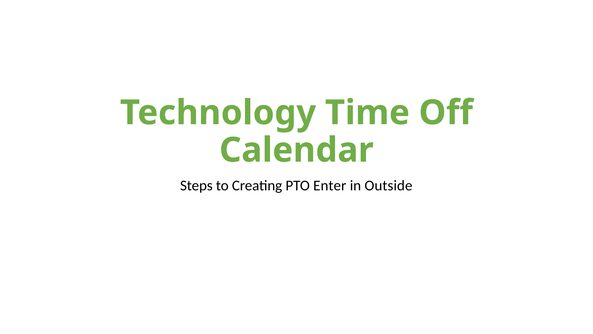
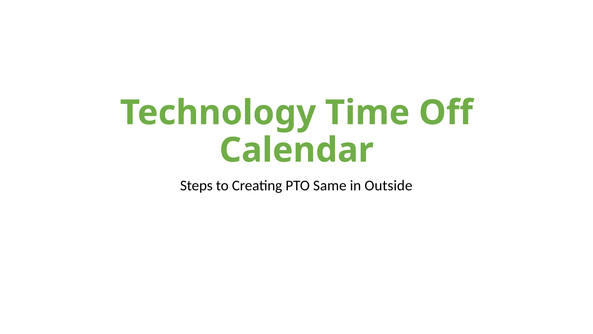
Enter: Enter -> Same (330, 185)
